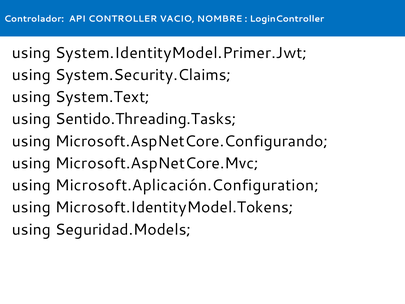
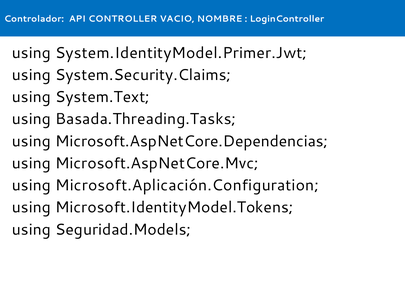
Sentido.Threading.Tasks: Sentido.Threading.Tasks -> Basada.Threading.Tasks (146, 119)
Microsoft.AspNetCore.Configurando: Microsoft.AspNetCore.Configurando -> Microsoft.AspNetCore.Dependencias (191, 141)
